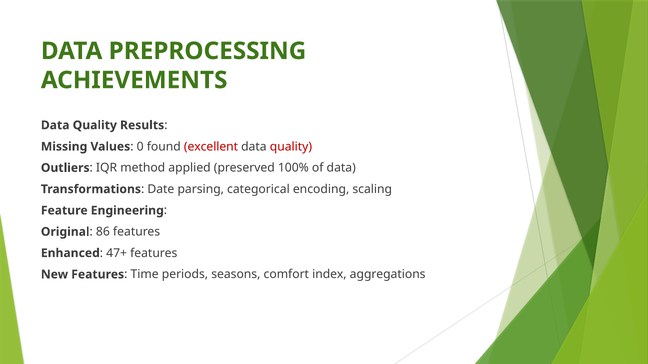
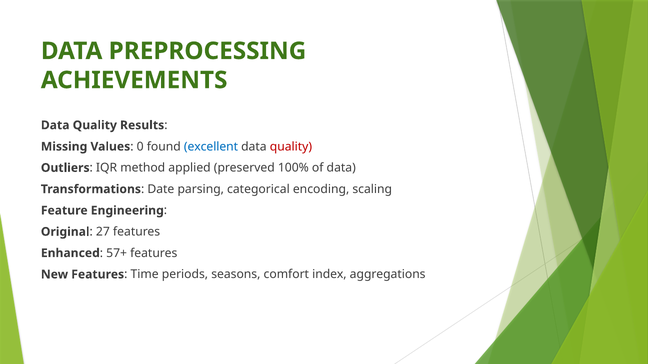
excellent colour: red -> blue (211, 147)
86: 86 -> 27 (103, 232)
47+: 47+ -> 57+ (117, 253)
